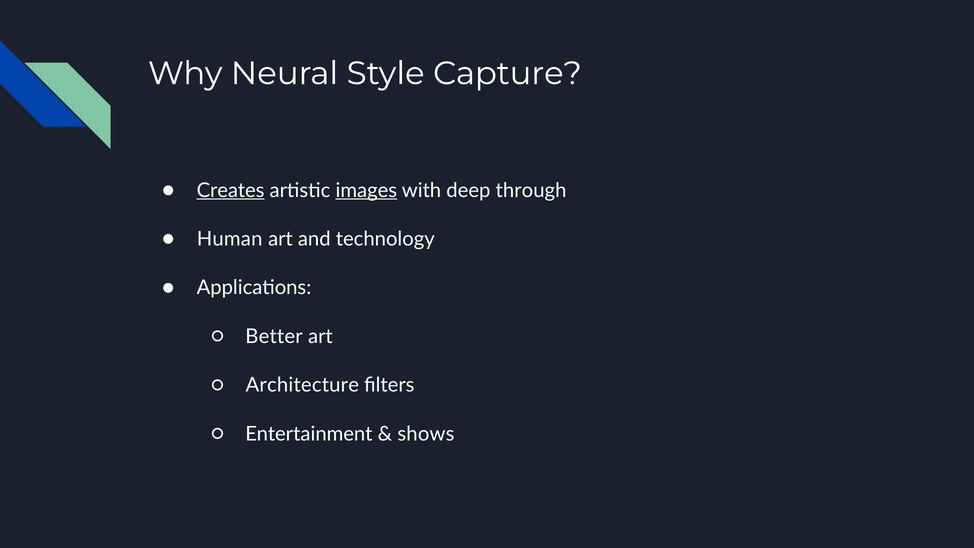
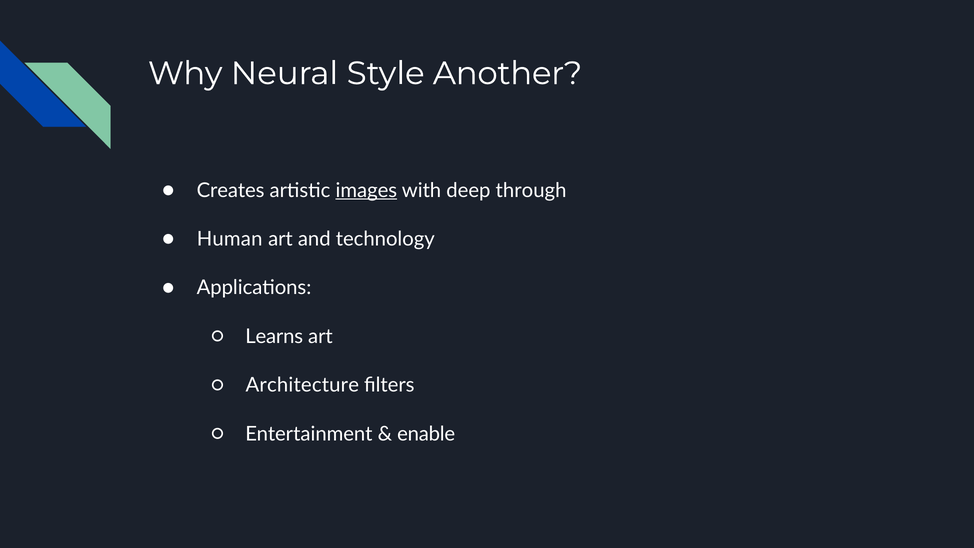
Capture: Capture -> Another (508, 73)
Creates underline: present -> none (231, 190)
Better: Better -> Learns (274, 336)
shows: shows -> enable (426, 434)
